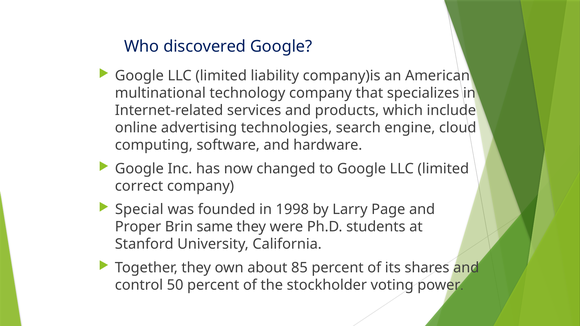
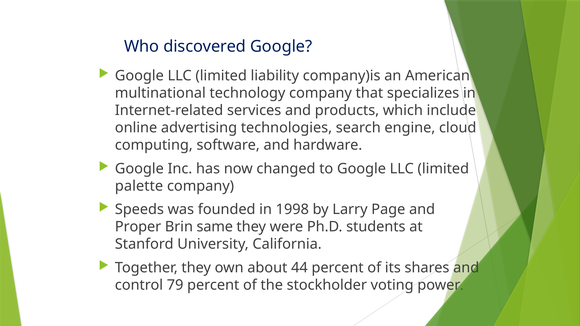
correct: correct -> palette (139, 186)
Special: Special -> Speeds (139, 210)
85: 85 -> 44 (299, 268)
50: 50 -> 79 (175, 285)
